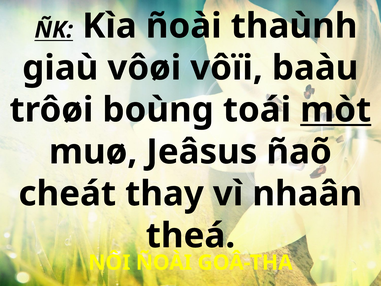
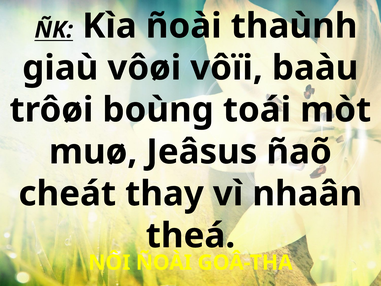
mòt underline: present -> none (336, 110)
